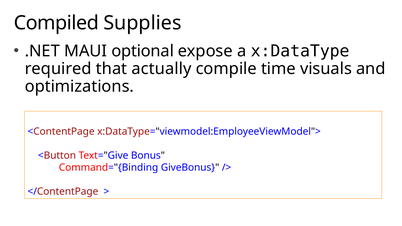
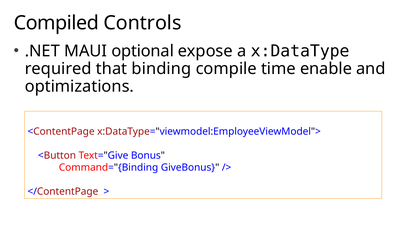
Supplies: Supplies -> Controls (142, 23)
actually: actually -> binding (161, 69)
visuals: visuals -> enable (326, 69)
